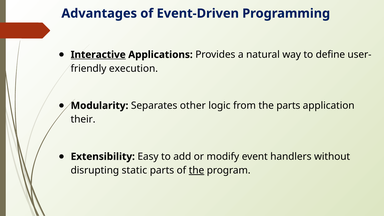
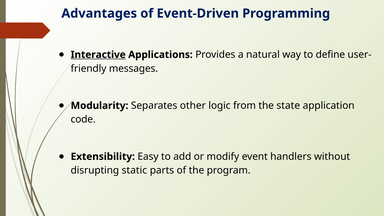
execution: execution -> messages (134, 68)
the parts: parts -> state (288, 106)
their: their -> code (83, 119)
the underline: present -> none (196, 170)
